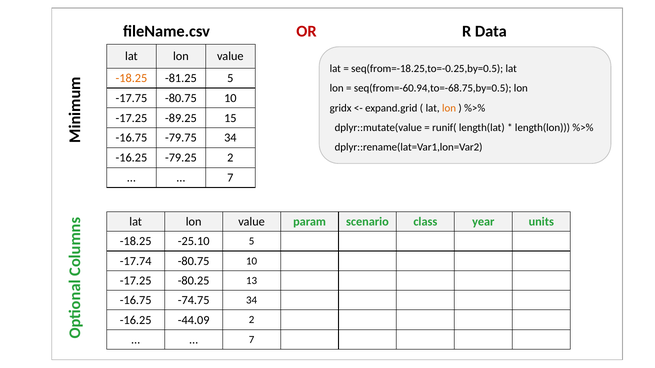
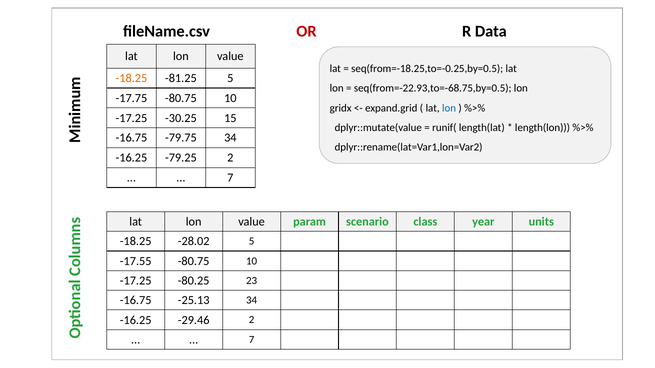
seq(from=-60.94,to=-68.75,by=0.5: seq(from=-60.94,to=-68.75,by=0.5 -> seq(from=-22.93,to=-68.75,by=0.5 (433, 88)
lon colour: orange -> blue (449, 108)
-89.25: -89.25 -> -30.25 (181, 118)
-25.10: -25.10 -> -28.02 (194, 242)
-17.74: -17.74 -> -17.55 (136, 261)
13: 13 -> 23 (252, 281)
-74.75: -74.75 -> -25.13 (194, 301)
-44.09: -44.09 -> -29.46 (194, 320)
